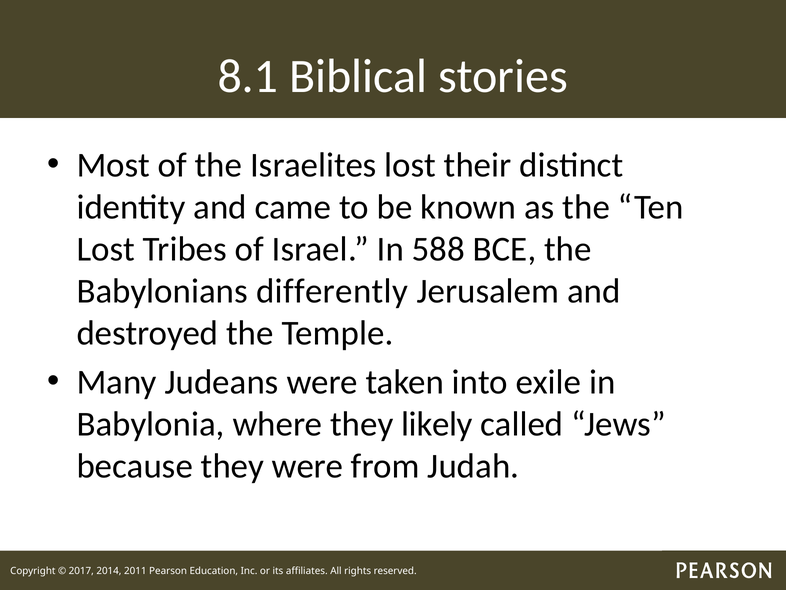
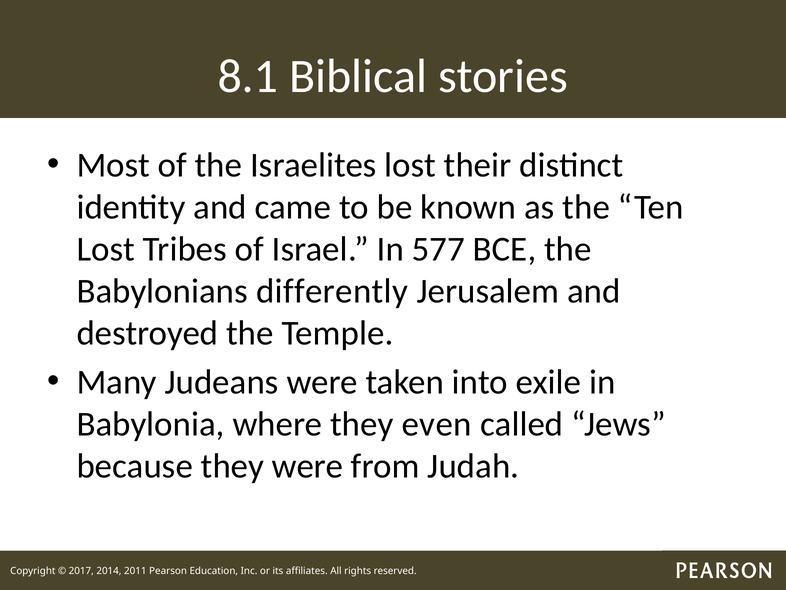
588: 588 -> 577 (438, 249)
likely: likely -> even (437, 424)
